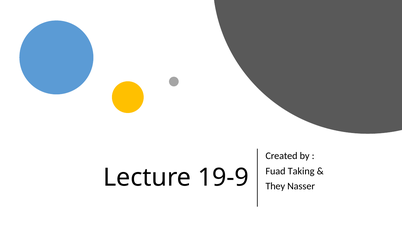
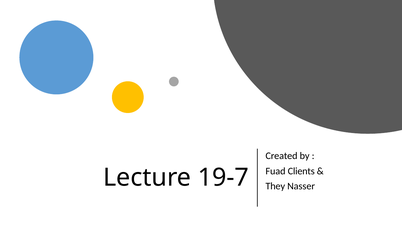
Taking: Taking -> Clients (301, 171)
19-9: 19-9 -> 19-7 (223, 178)
